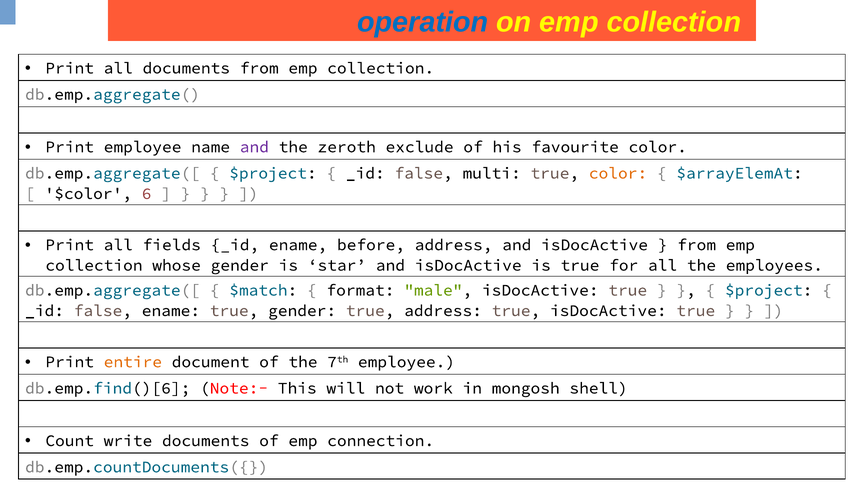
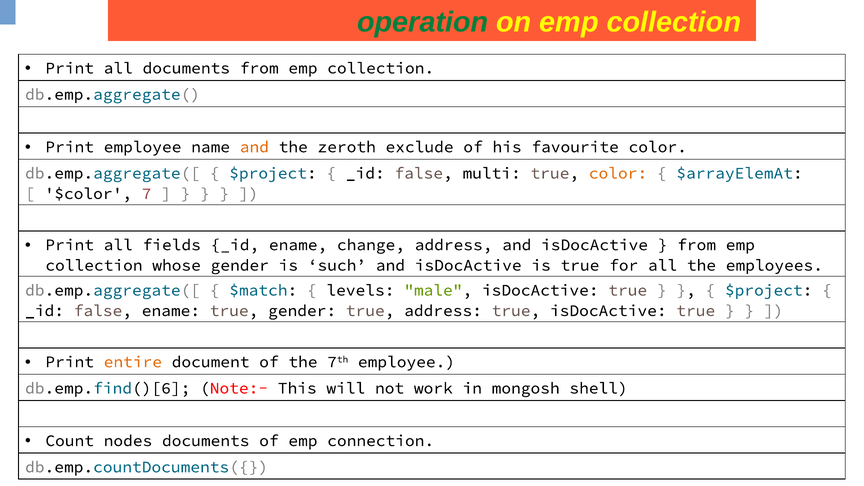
operation colour: blue -> green (423, 22)
and colour: purple -> orange (254, 147)
6: 6 -> 7 (147, 194)
before: before -> change (371, 245)
star: star -> such (337, 265)
format: format -> levels (360, 290)
write: write -> nodes (128, 441)
